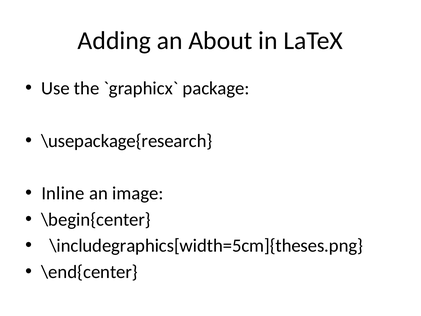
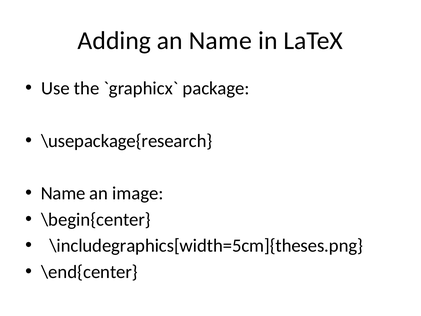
an About: About -> Name (220, 41)
Inline: Inline -> Name (63, 193)
